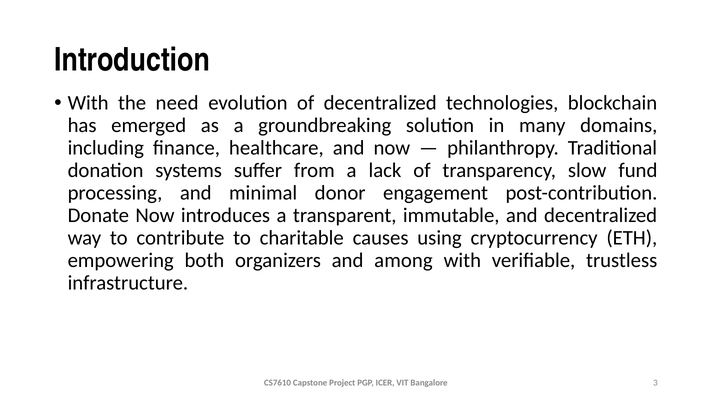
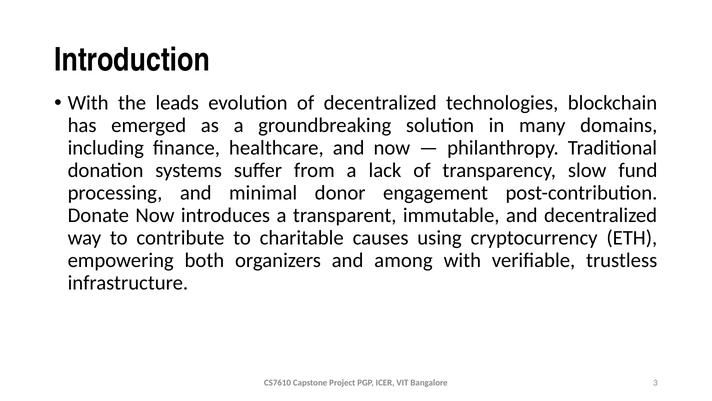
need: need -> leads (177, 103)
